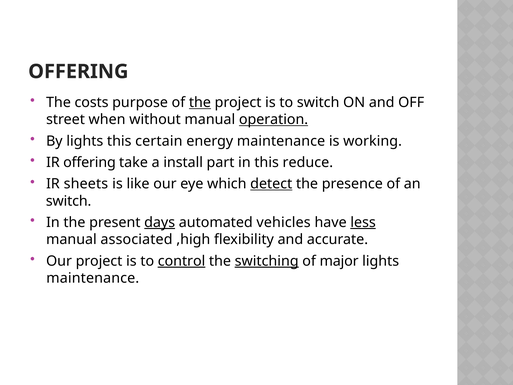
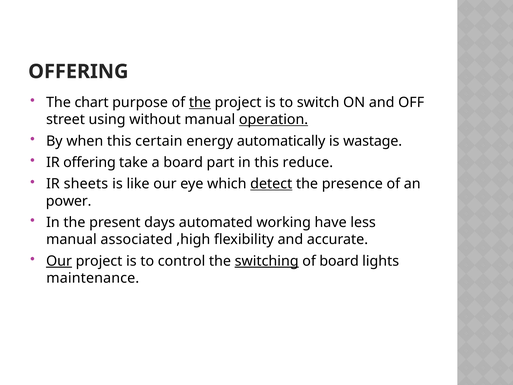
costs: costs -> chart (92, 102)
when: when -> using (107, 120)
By lights: lights -> when (85, 141)
energy maintenance: maintenance -> automatically (281, 141)
working: working -> wastage (373, 141)
a install: install -> board (183, 162)
switch: switch -> power (69, 201)
days underline: present -> none (160, 222)
vehicles: vehicles -> working (284, 222)
less underline: present -> none (363, 222)
Our underline: none -> present (59, 261)
control underline: present -> none (182, 261)
of major: major -> board (339, 261)
